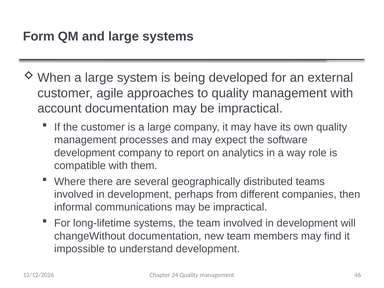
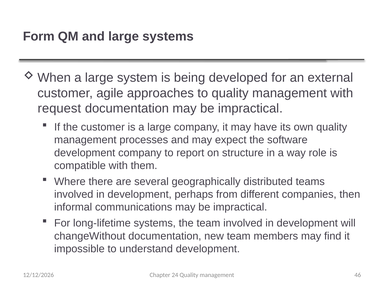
account: account -> request (59, 108)
analytics: analytics -> structure (243, 153)
